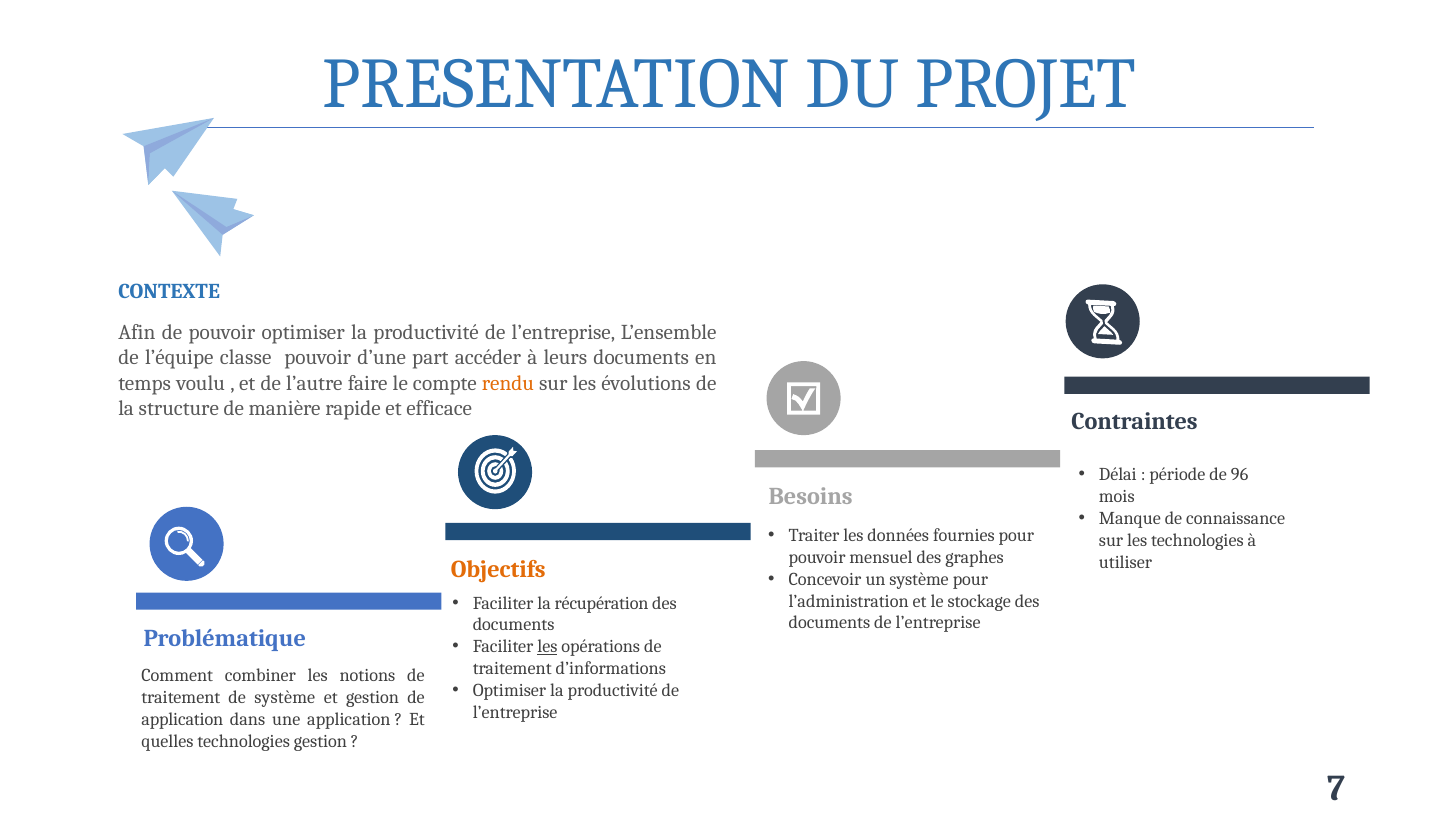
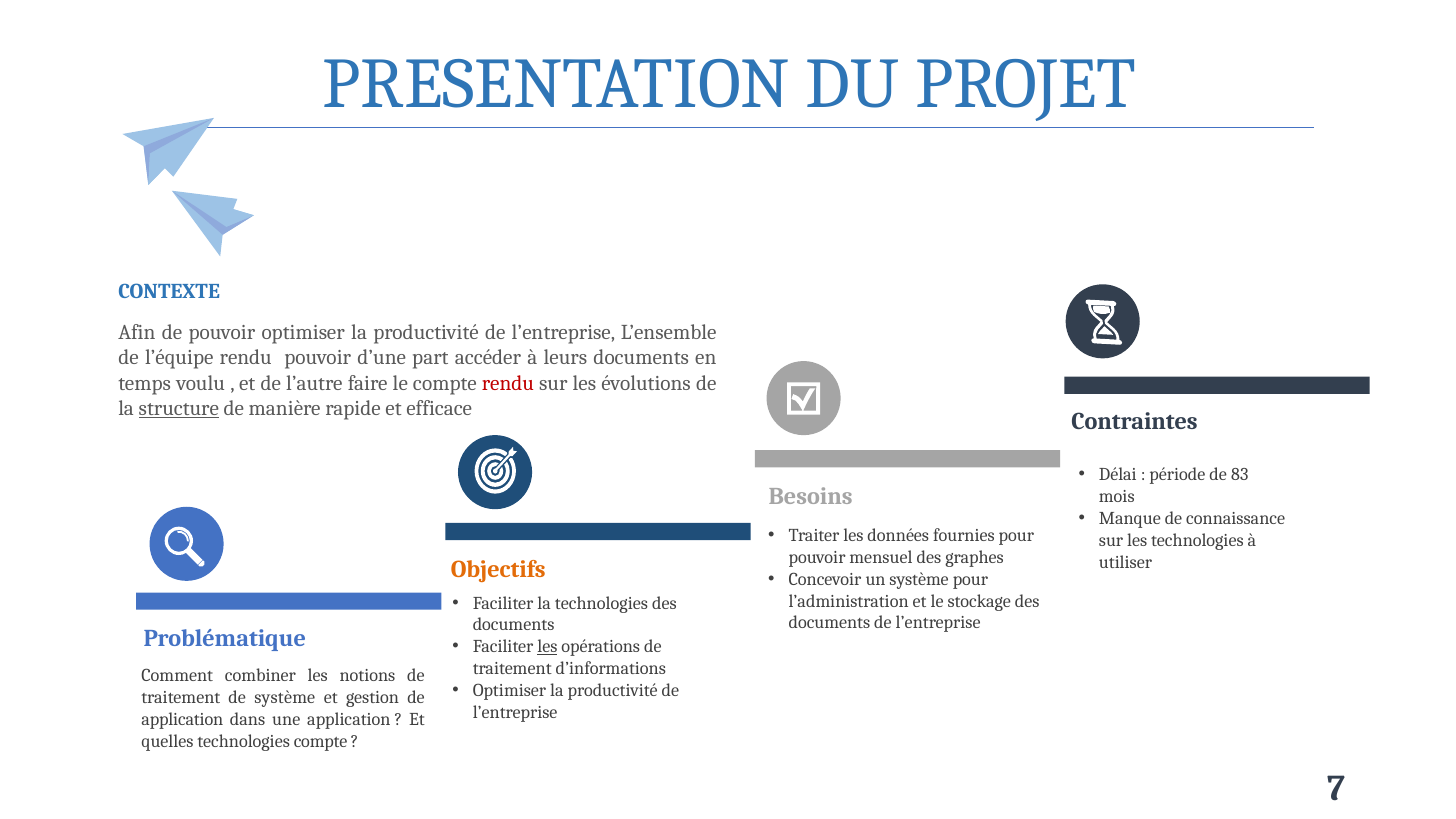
l’équipe classe: classe -> rendu (246, 358)
rendu colour: orange -> red (508, 383)
structure underline: none -> present (179, 409)
96: 96 -> 83 (1240, 475)
la récupération: récupération -> technologies (601, 603)
technologies gestion: gestion -> compte (321, 741)
